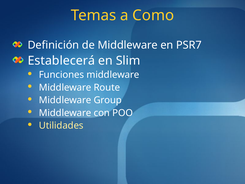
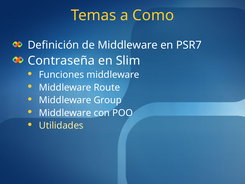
Establecerá: Establecerá -> Contraseña (61, 61)
